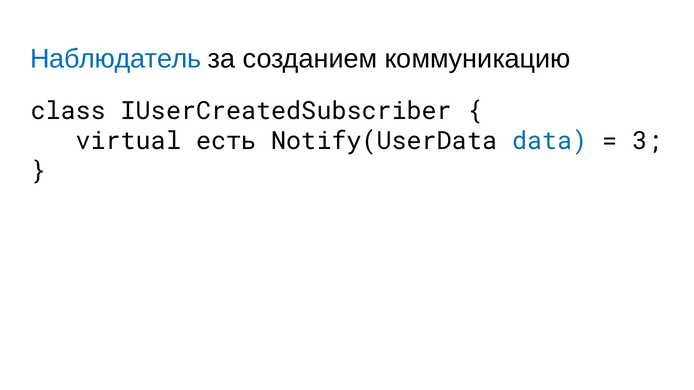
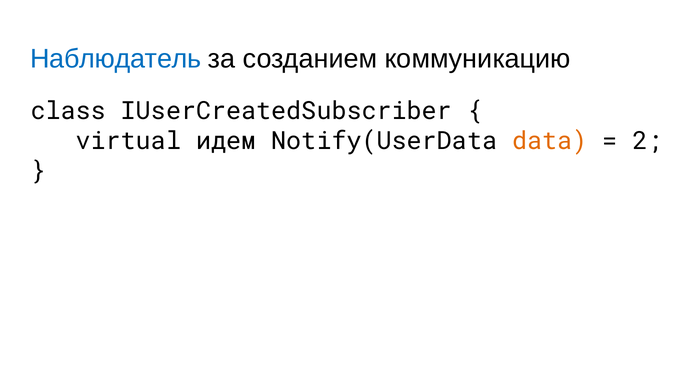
есть: есть -> идем (226, 141)
data colour: blue -> orange (550, 141)
3: 3 -> 2 (648, 141)
